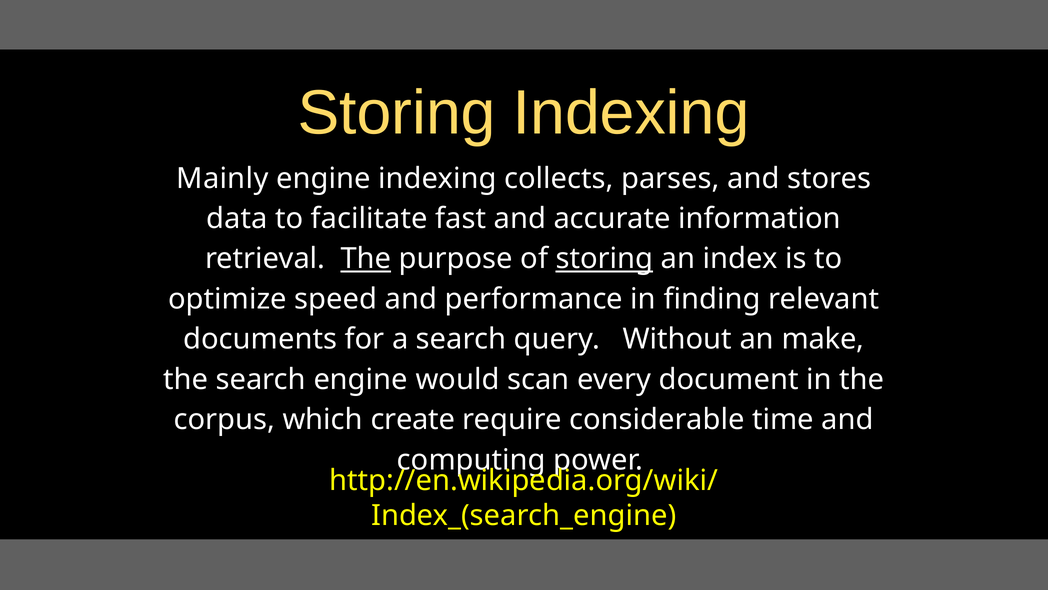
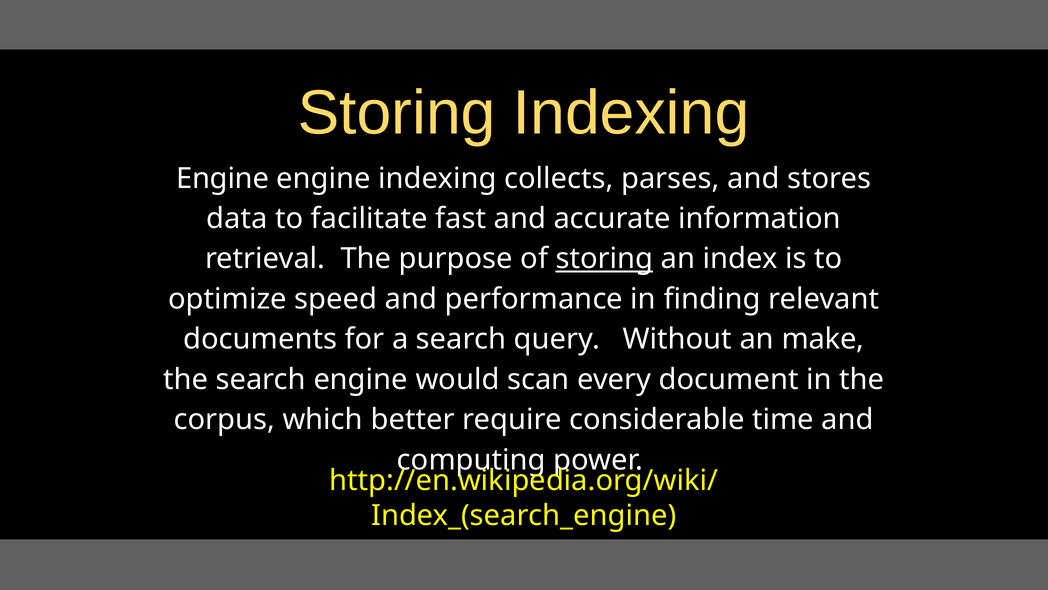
Mainly: Mainly -> Engine (223, 178)
The underline: present -> none (366, 259)
create: create -> better (413, 419)
